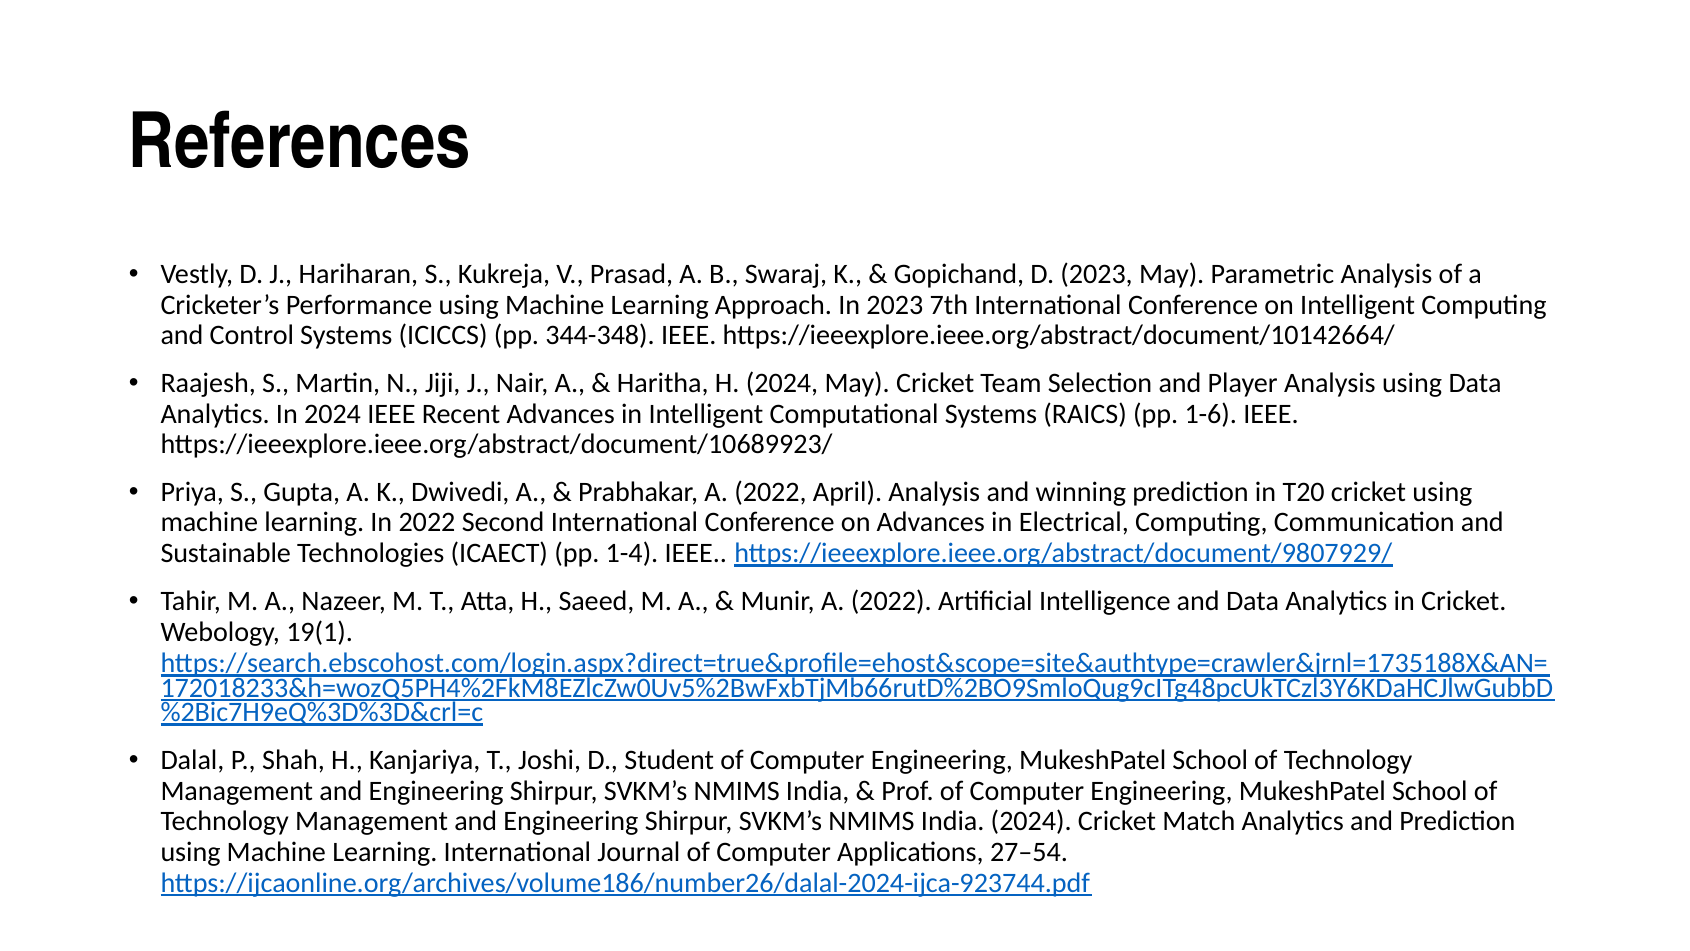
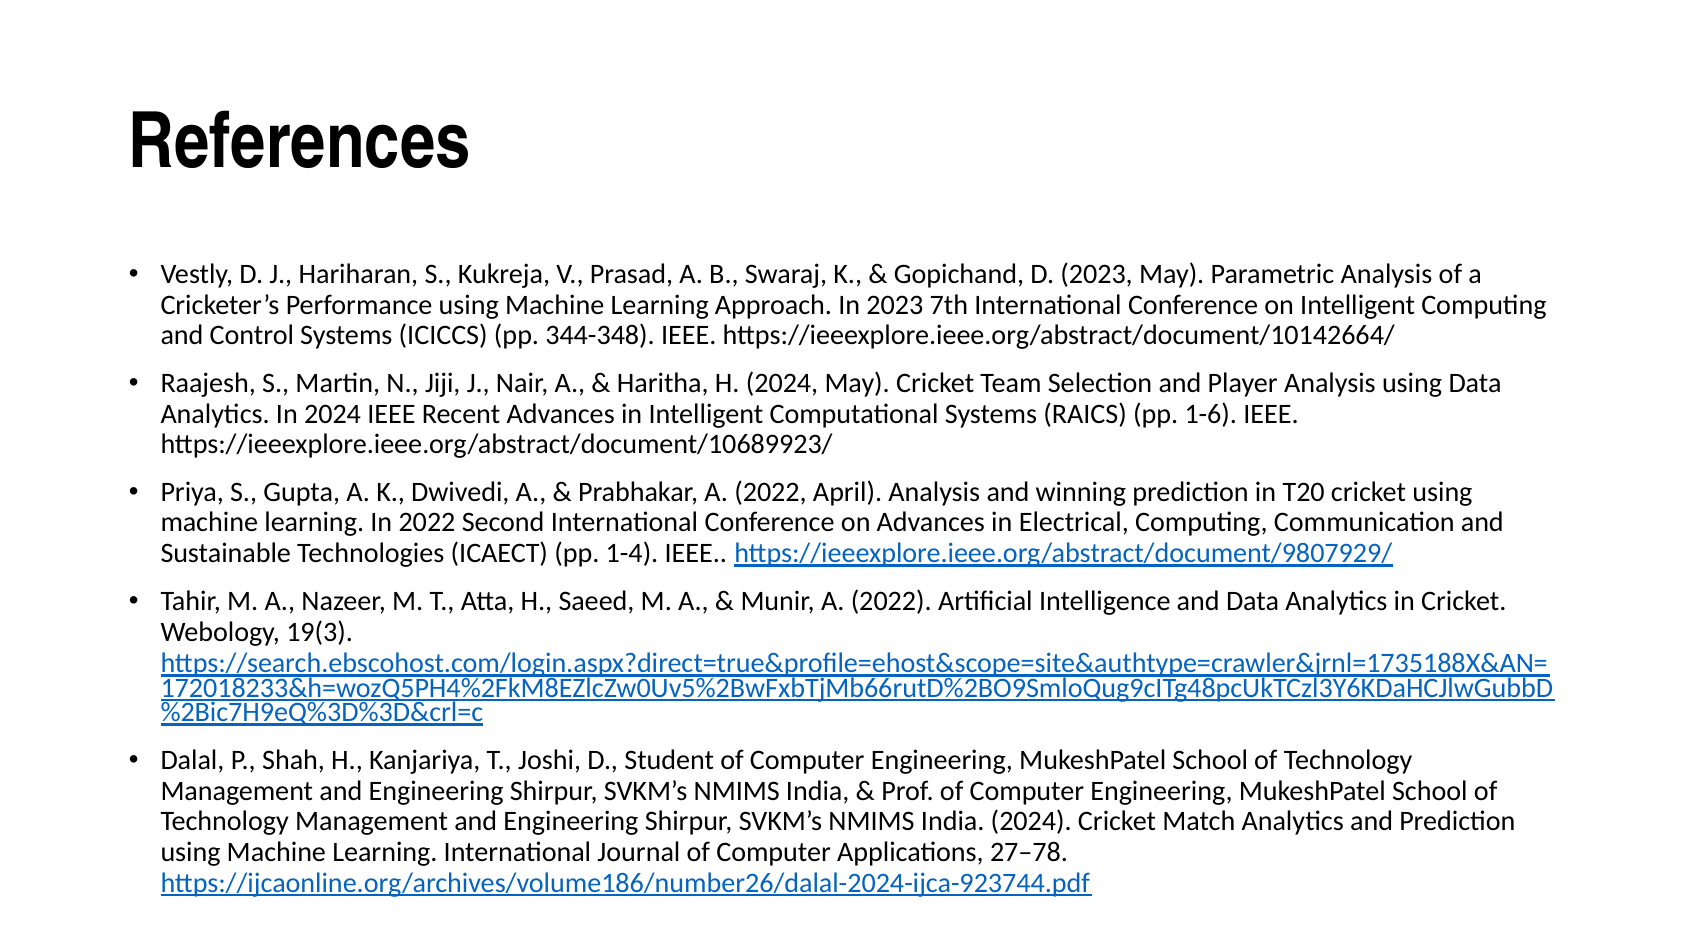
19(1: 19(1 -> 19(3 (320, 632)
27–54: 27–54 -> 27–78 (1029, 852)
